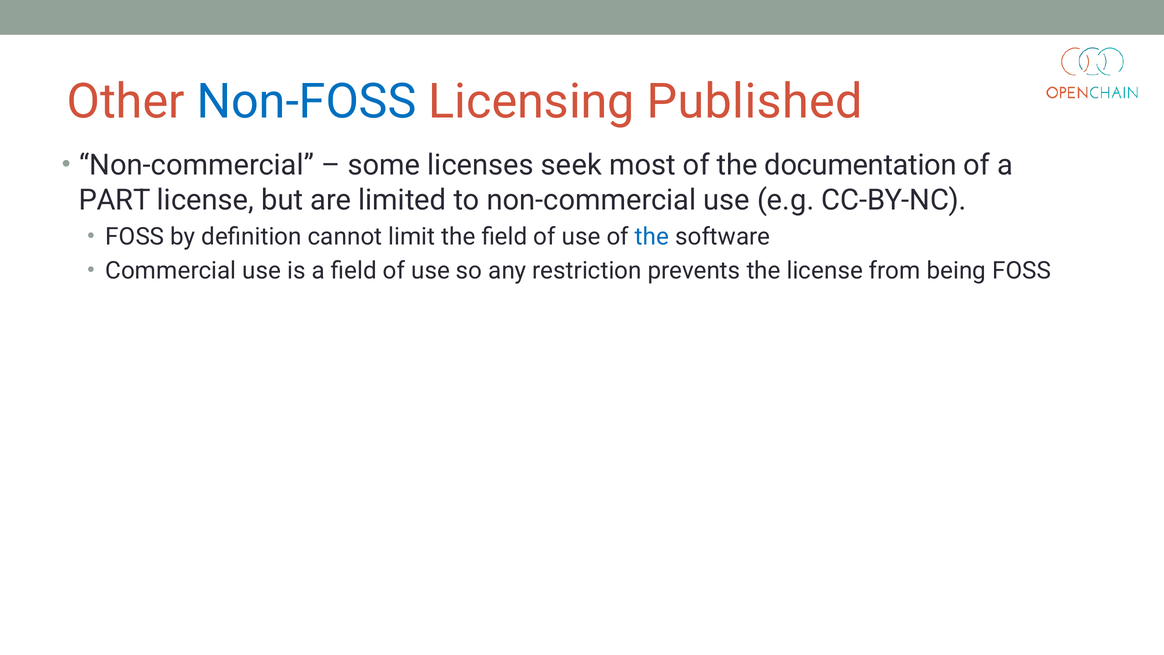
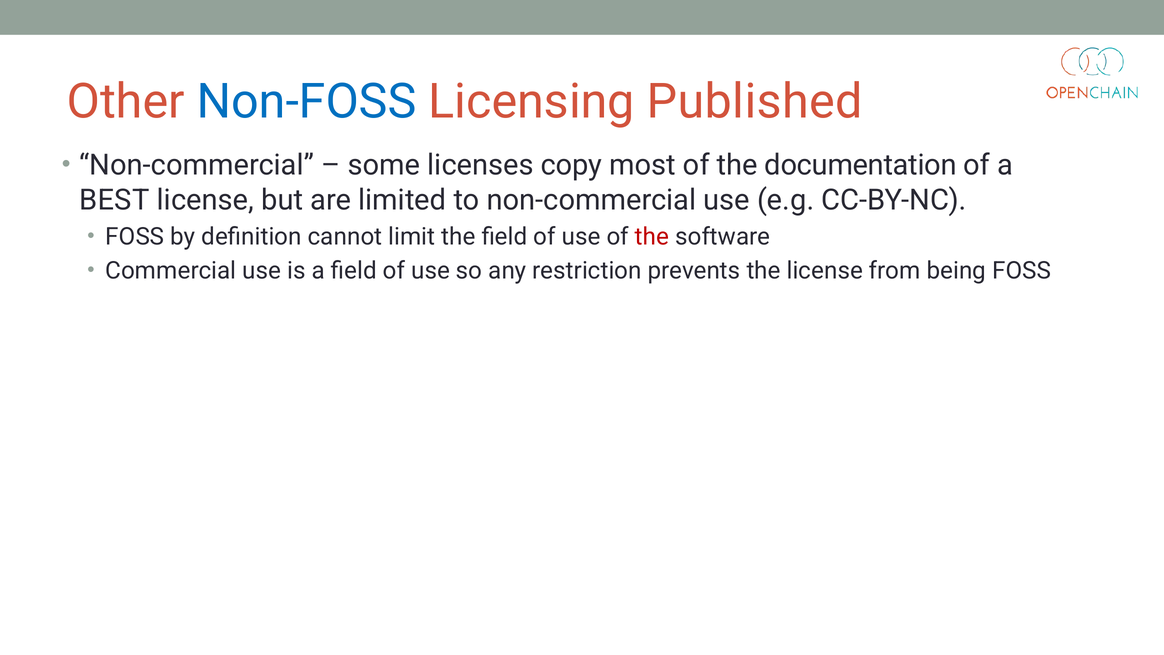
seek: seek -> copy (571, 165)
PART: PART -> BEST (114, 200)
the colour: blue -> red (652, 237)
